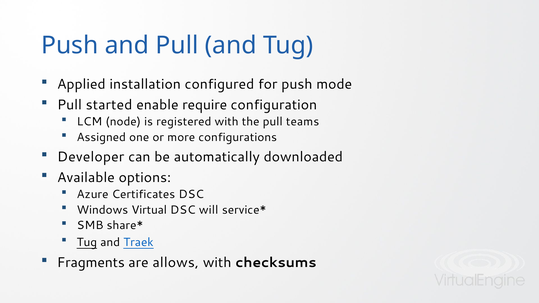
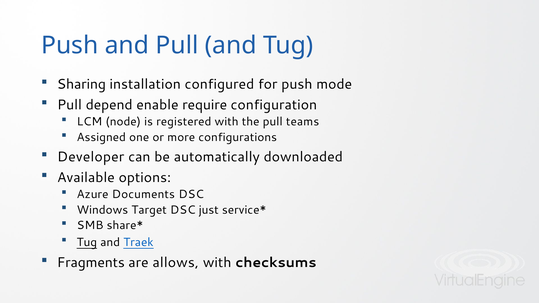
Applied: Applied -> Sharing (81, 84)
started: started -> depend (109, 105)
Certificates: Certificates -> Documents (143, 194)
Virtual: Virtual -> Target (149, 210)
will: will -> just (209, 210)
